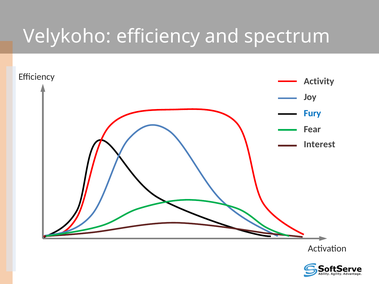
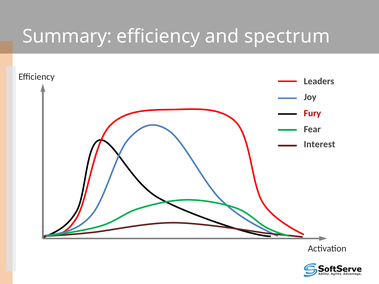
Velykoho: Velykoho -> Summary (67, 36)
Activity: Activity -> Leaders (319, 81)
Fury colour: blue -> red (312, 113)
